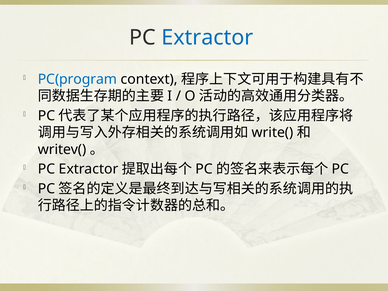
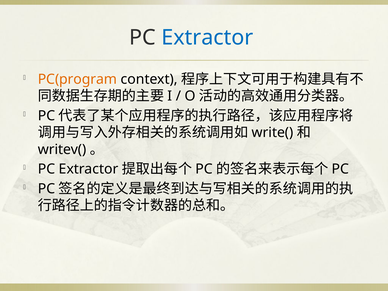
PC(program colour: blue -> orange (77, 79)
